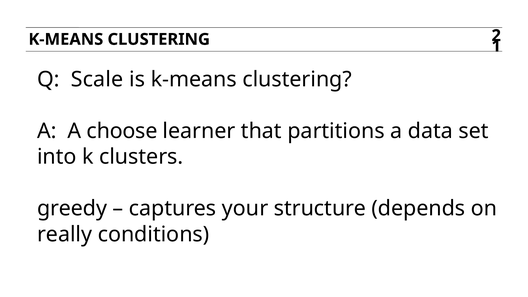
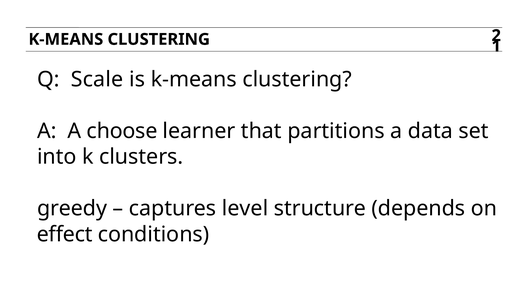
your: your -> level (245, 208)
really: really -> effect (65, 234)
